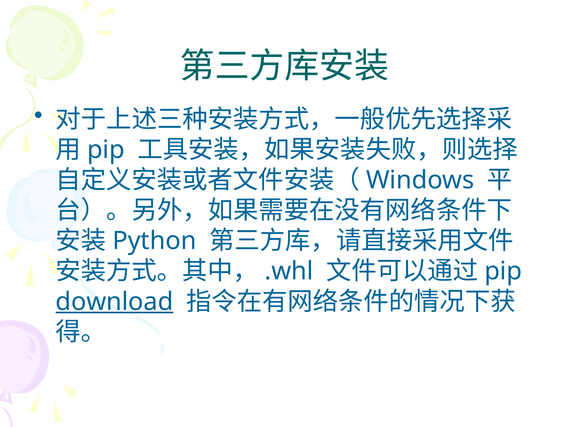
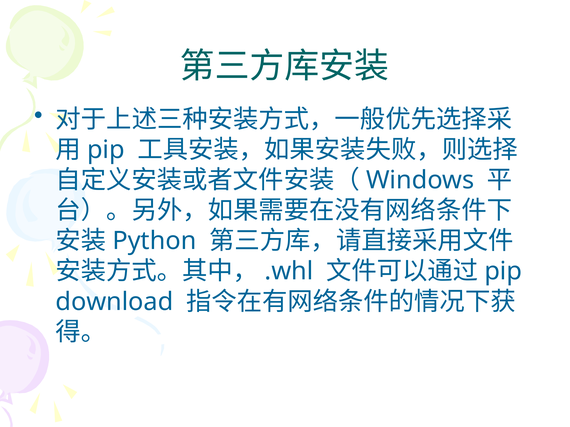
download underline: present -> none (114, 302)
